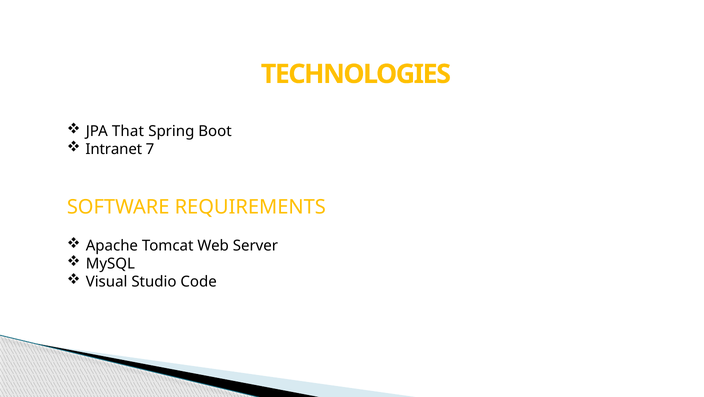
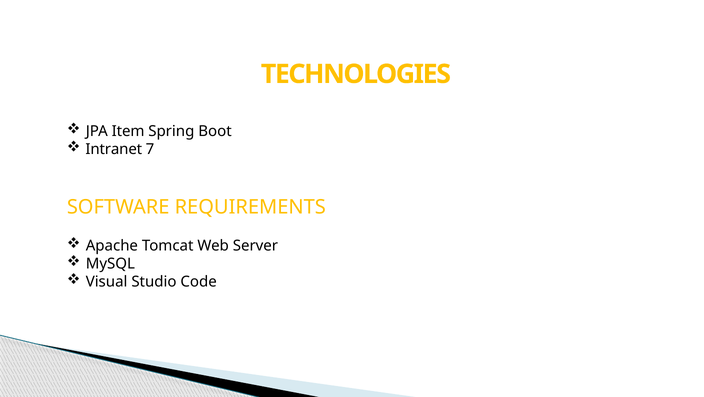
That: That -> Item (128, 131)
